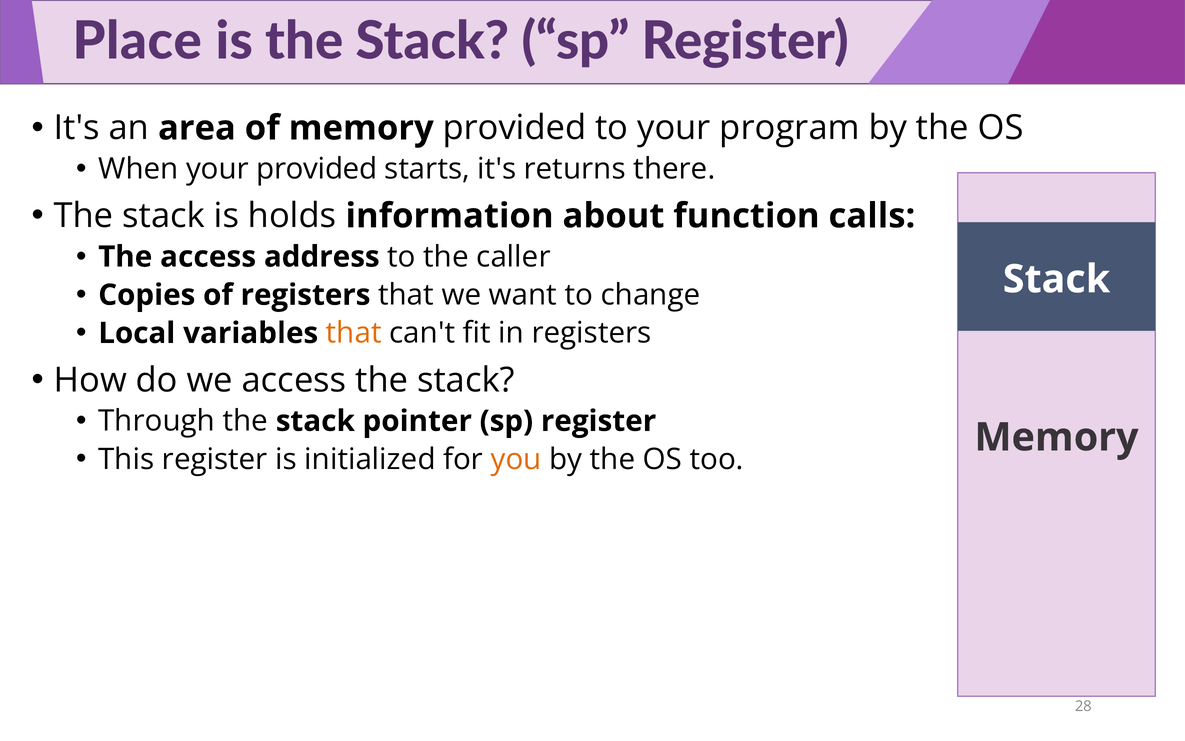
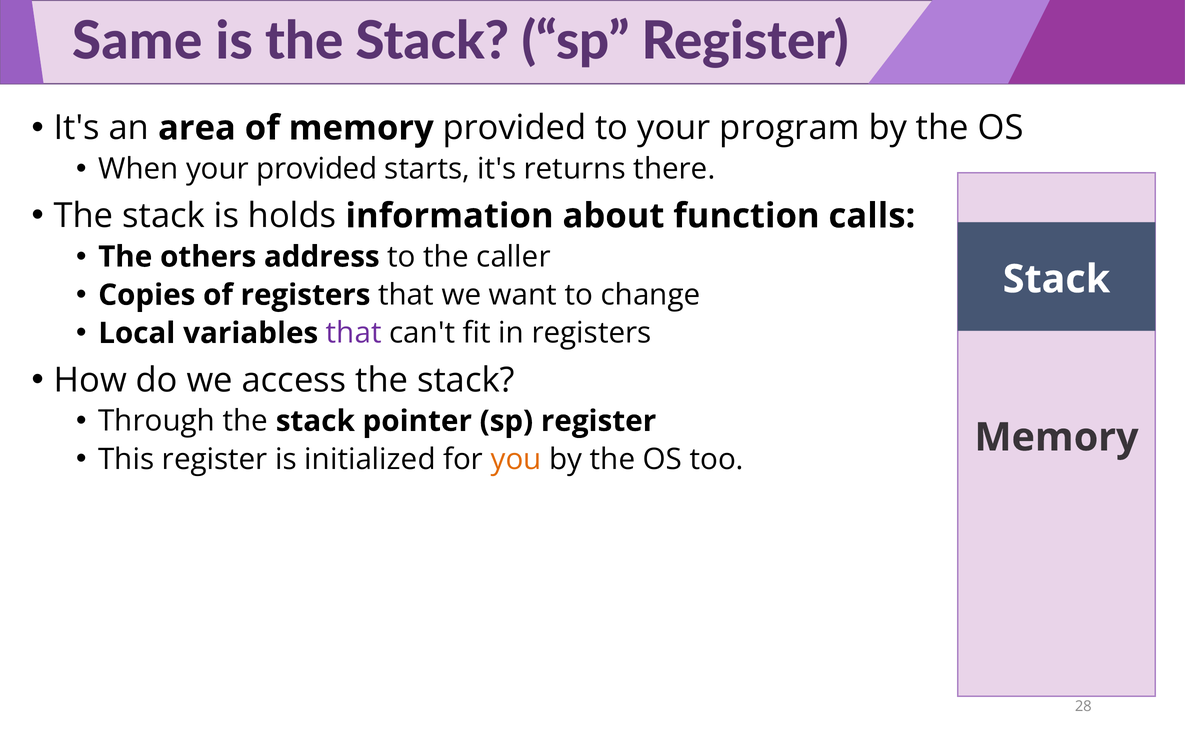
Place: Place -> Same (137, 41)
The access: access -> others (208, 257)
that colour: orange -> purple (354, 333)
